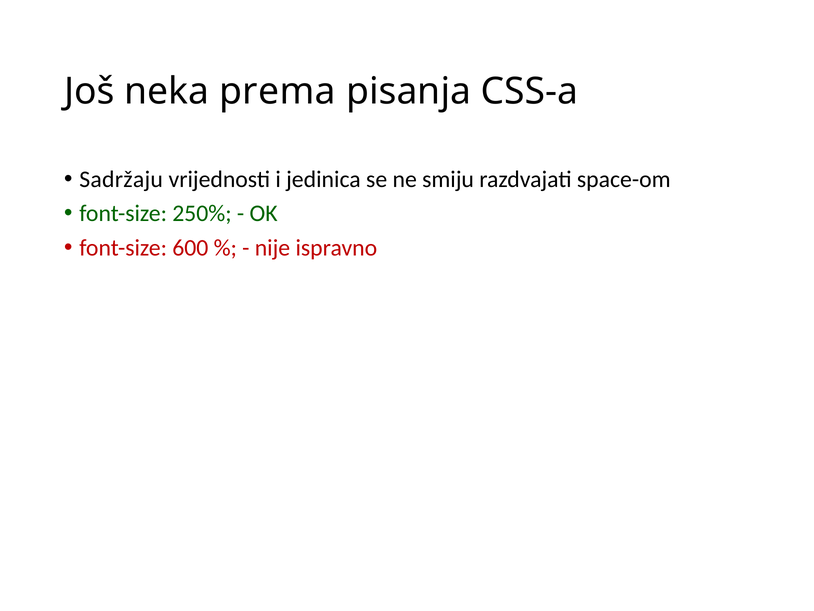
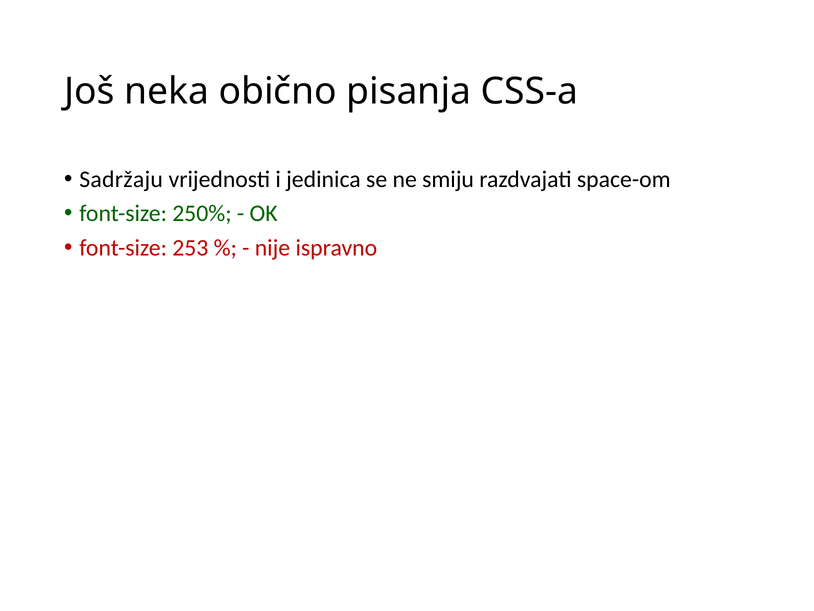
prema: prema -> obično (278, 91)
600: 600 -> 253 (190, 248)
